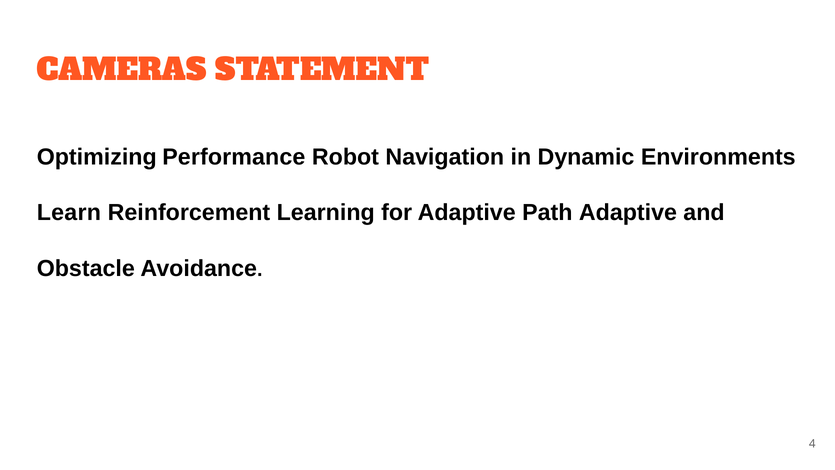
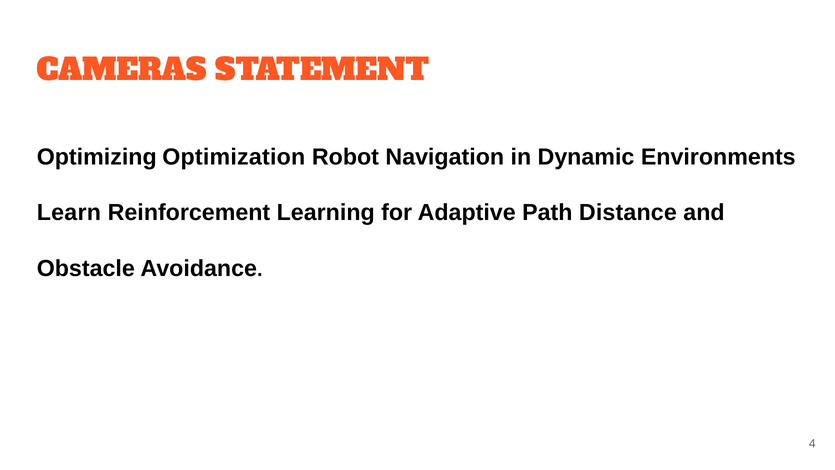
Performance: Performance -> Optimization (234, 157)
Path Adaptive: Adaptive -> Distance (628, 213)
